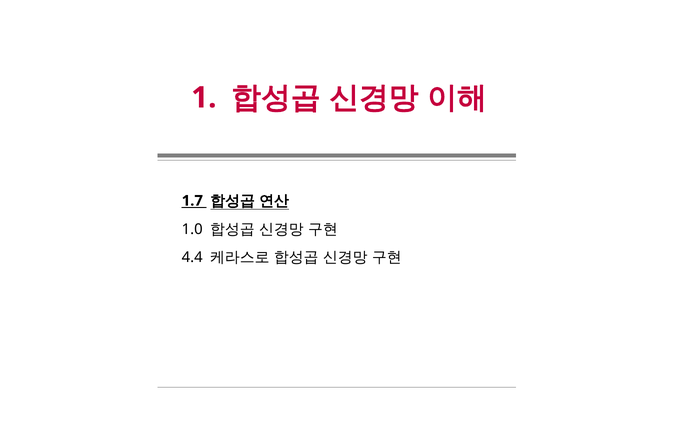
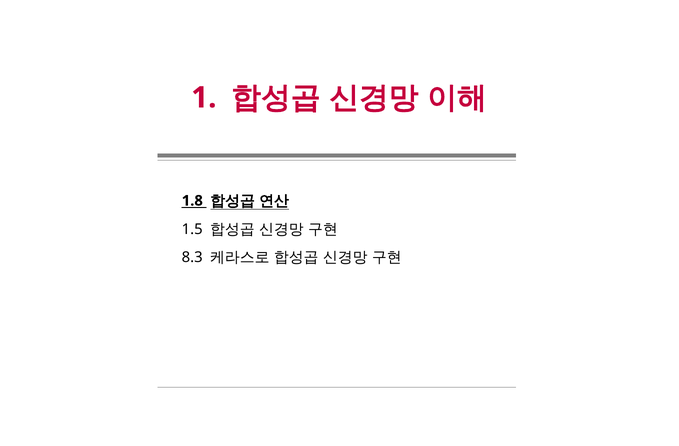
1.7: 1.7 -> 1.8 (192, 201)
1.0: 1.0 -> 1.5 (192, 229)
4.4: 4.4 -> 8.3 (192, 258)
